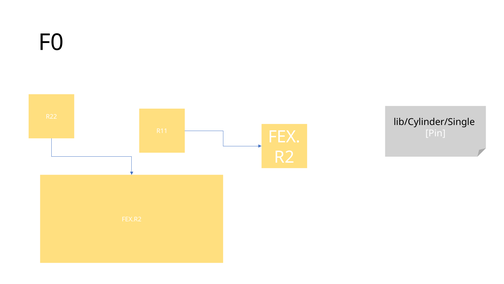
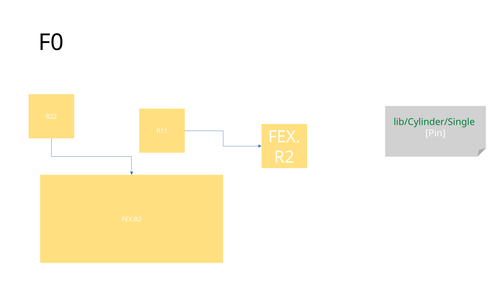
lib/Cylinder/Single colour: black -> green (434, 122)
